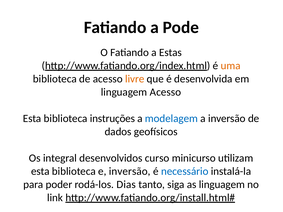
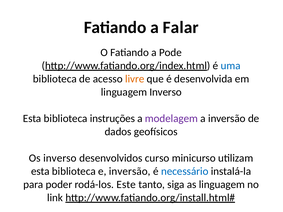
Pode: Pode -> Falar (181, 27)
Estas: Estas -> Pode (170, 52)
uma colour: orange -> blue (231, 66)
linguagem Acesso: Acesso -> Inverso (166, 92)
modelagem colour: blue -> purple (171, 119)
Os integral: integral -> inverso (60, 158)
Dias: Dias -> Este (126, 185)
